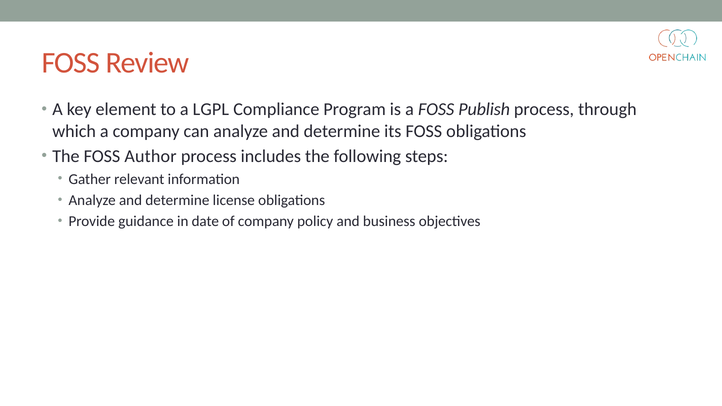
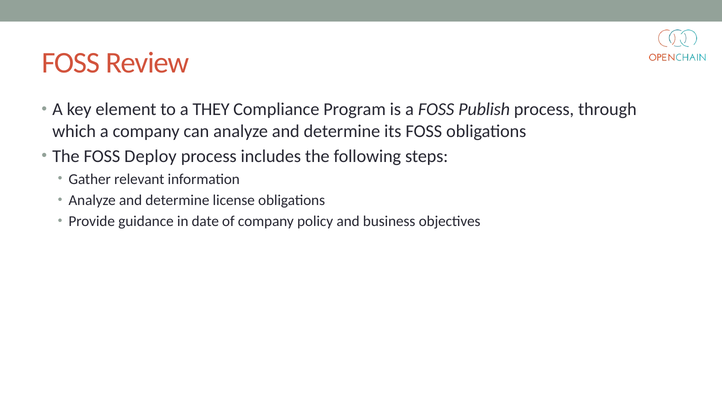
LGPL: LGPL -> THEY (211, 110)
Author: Author -> Deploy (151, 156)
